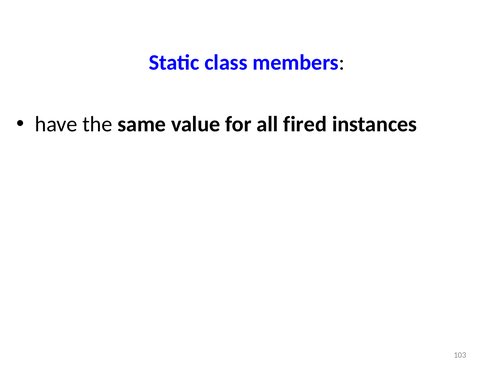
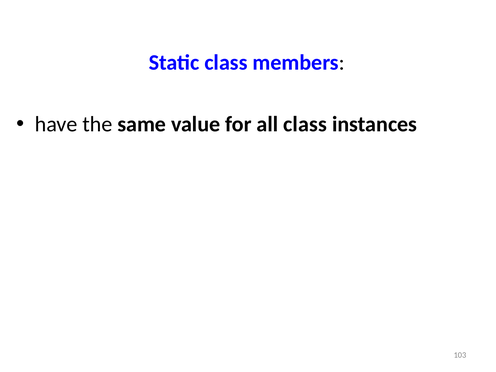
all fired: fired -> class (305, 124)
